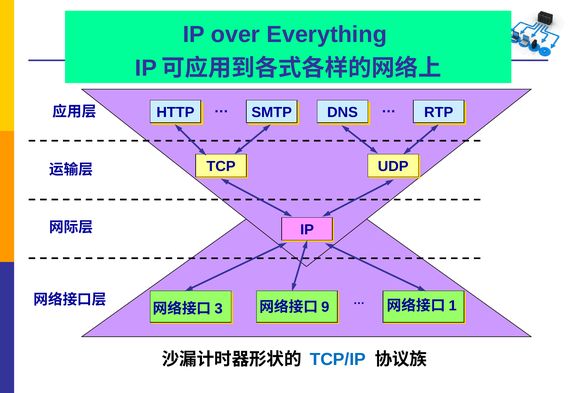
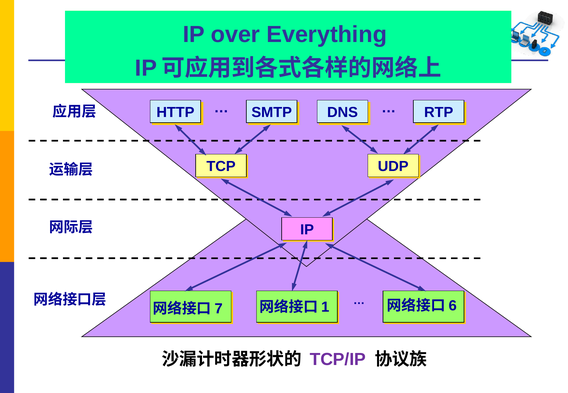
3: 3 -> 7 (219, 309)
9: 9 -> 1 (325, 307)
1: 1 -> 6 (453, 306)
TCP/IP colour: blue -> purple (338, 360)
